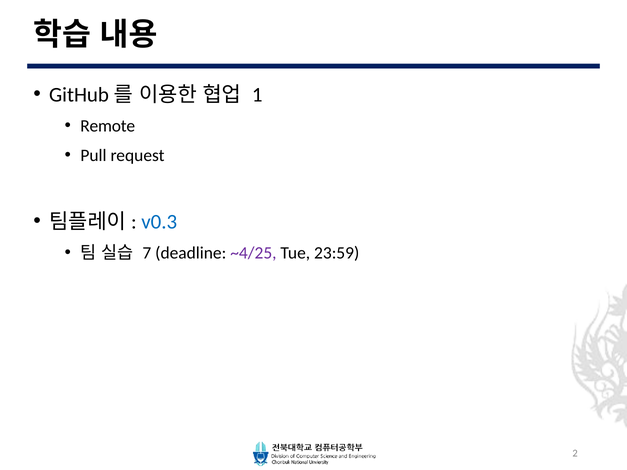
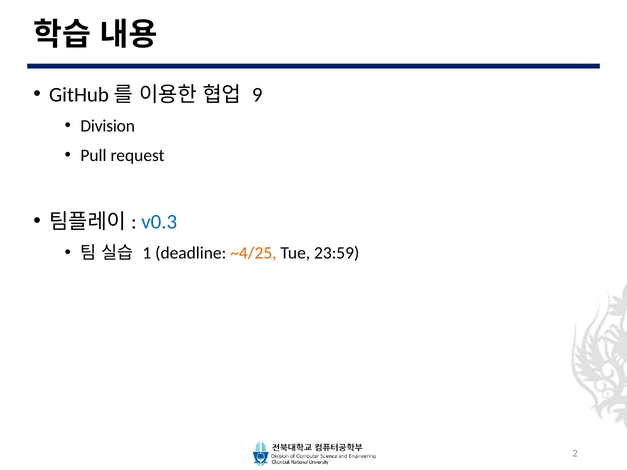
1: 1 -> 9 (257, 95)
Remote: Remote -> Division (108, 126)
7: 7 -> 1 (147, 253)
~4/25 colour: purple -> orange (253, 253)
